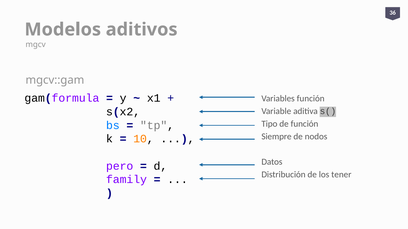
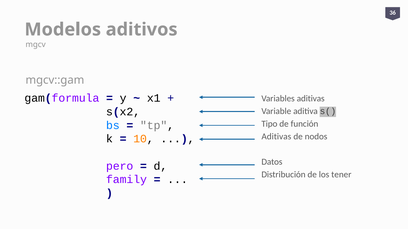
Variables función: función -> aditivas (311, 99)
Siempre: Siempre -> Aditivas (276, 137)
